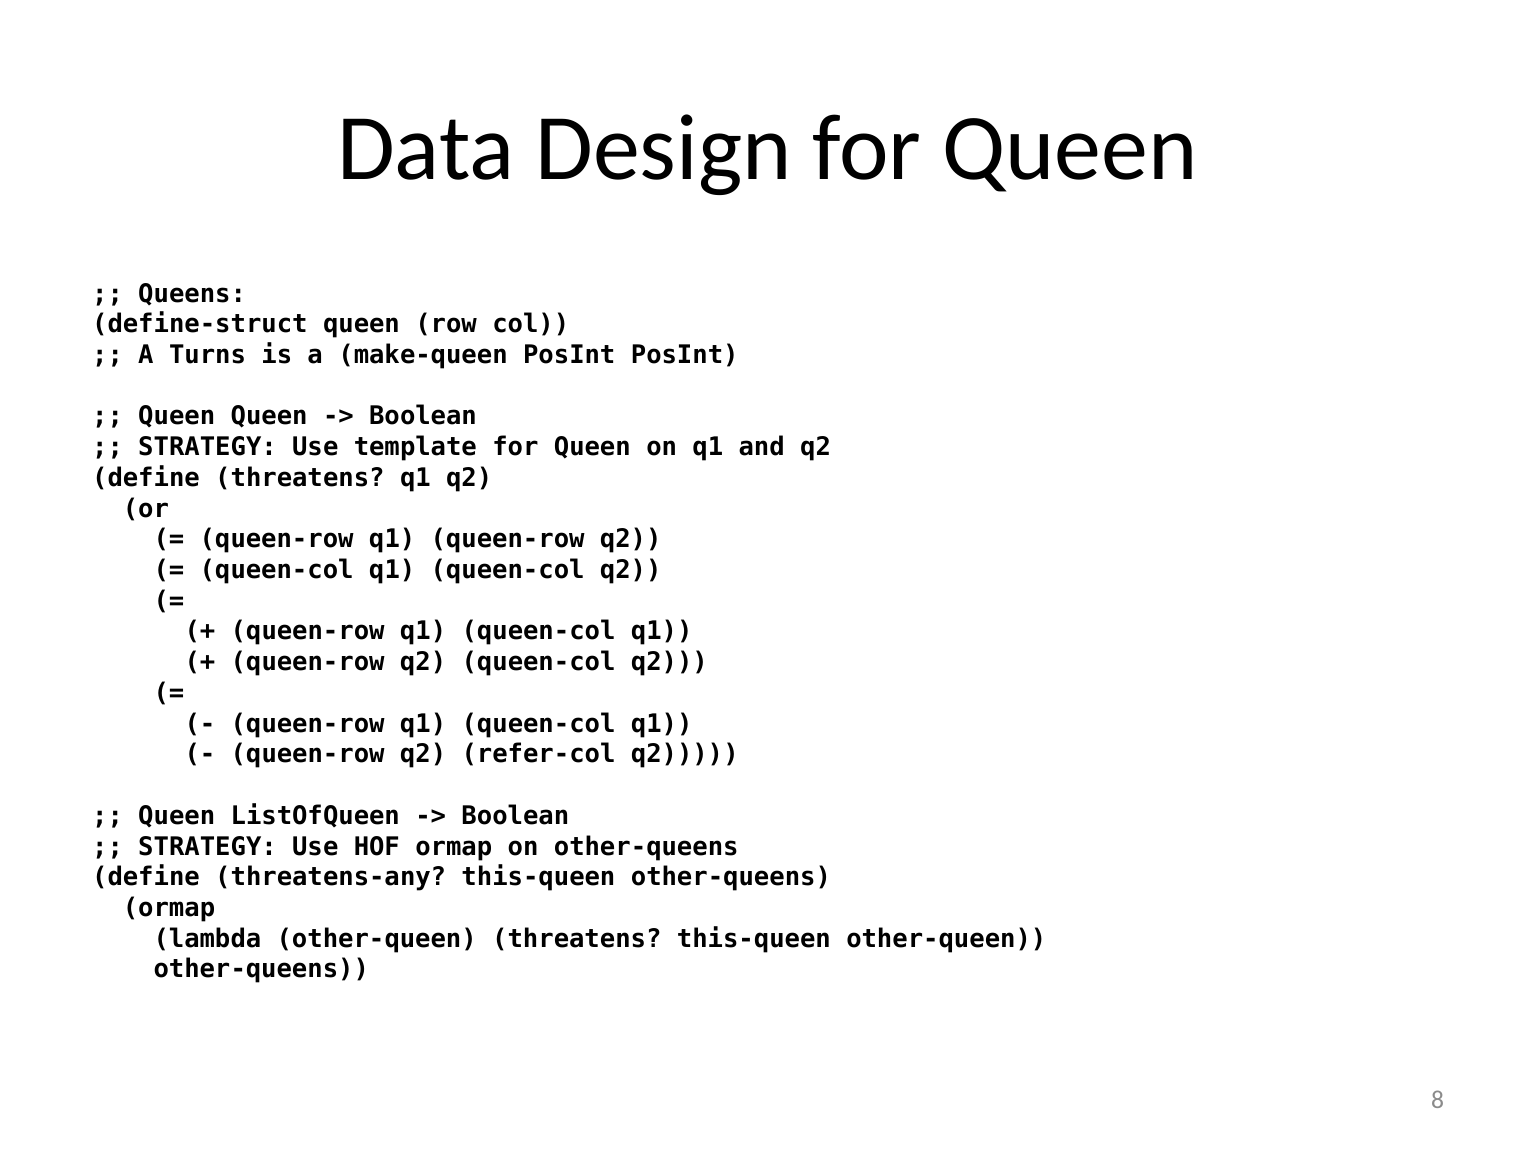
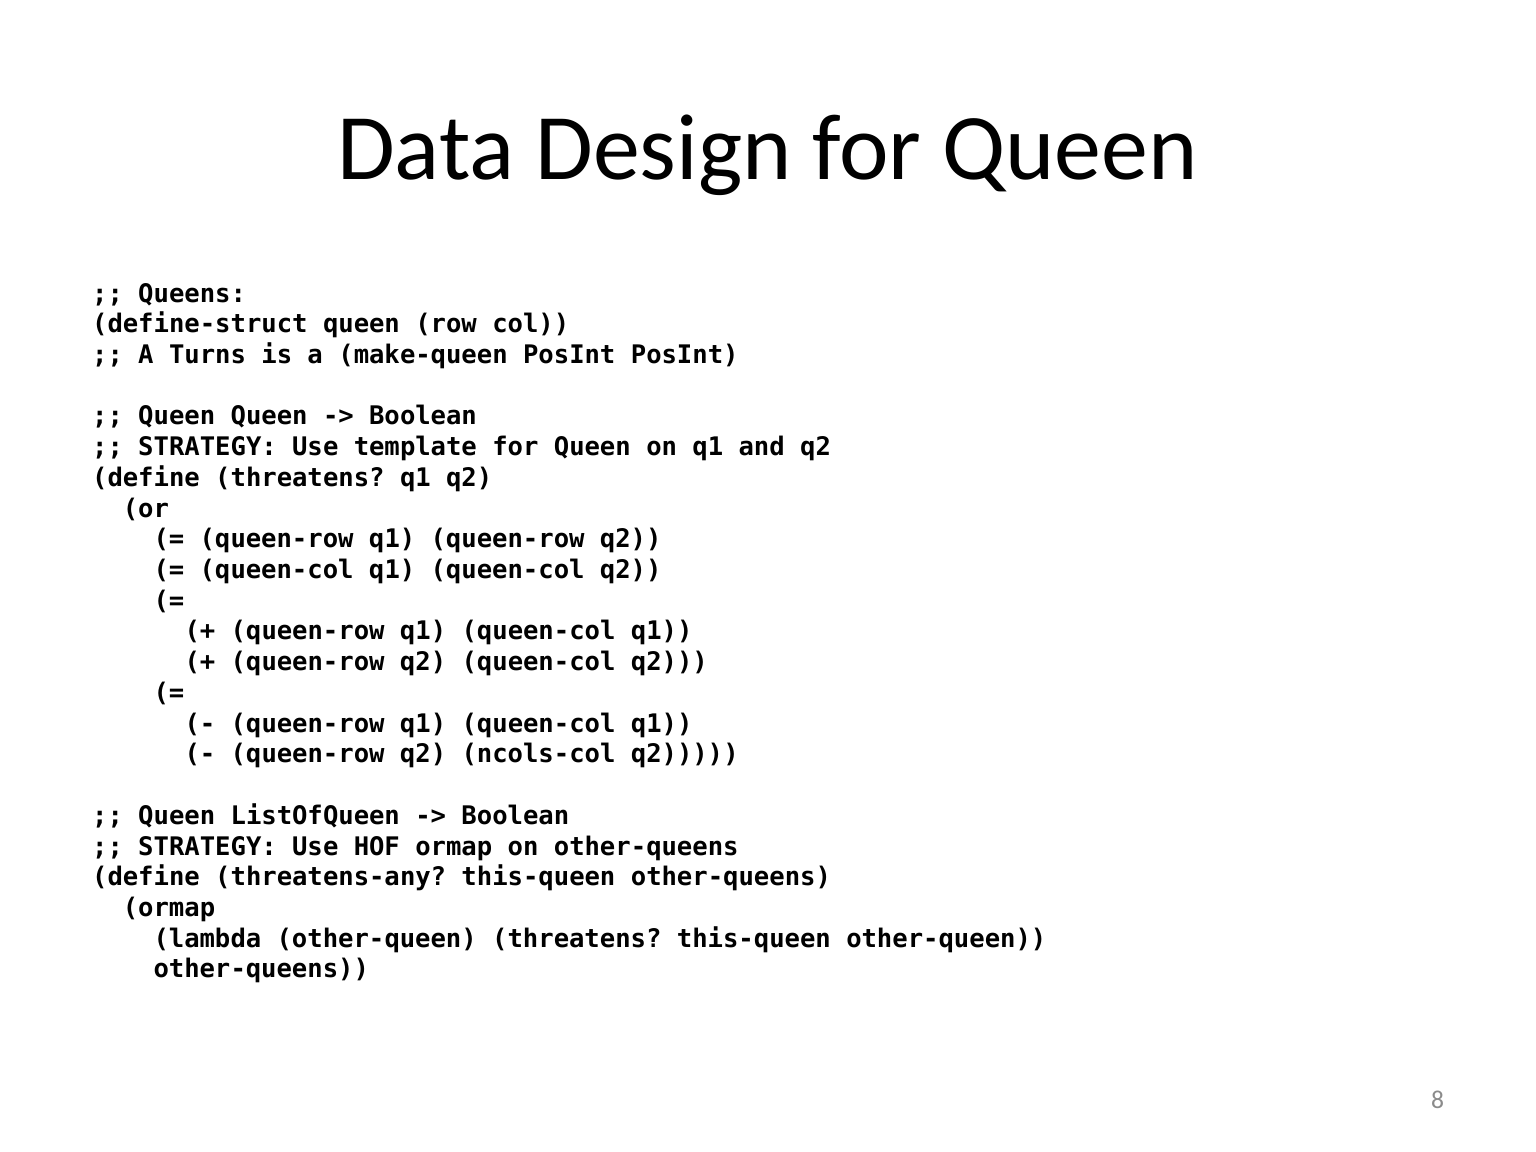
refer-col: refer-col -> ncols-col (538, 754)
